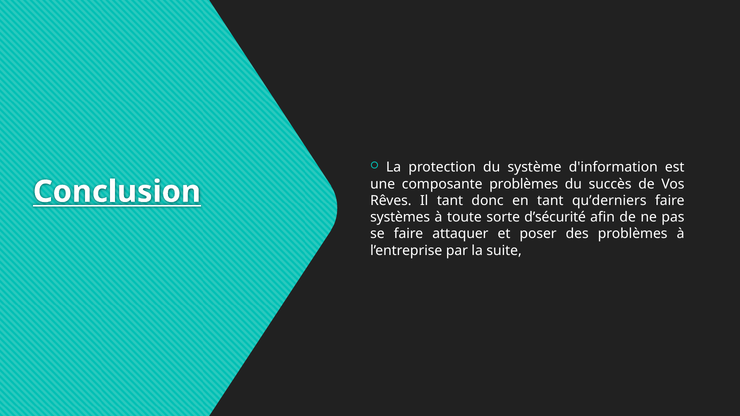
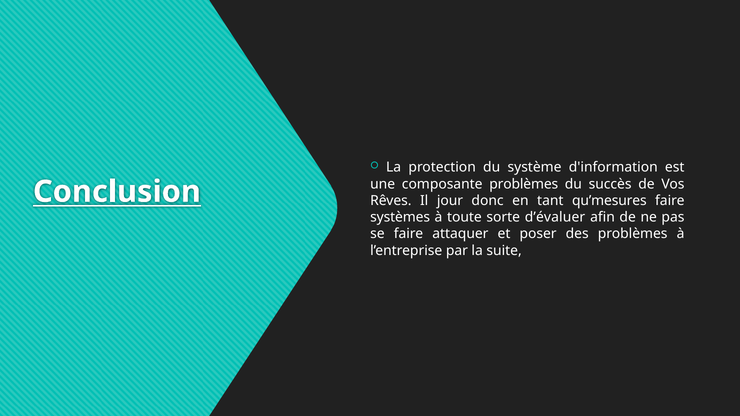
Il tant: tant -> jour (450, 201)
qu’derniers: qu’derniers -> qu’mesures (609, 201)
d’sécurité: d’sécurité -> d’évaluer (555, 217)
